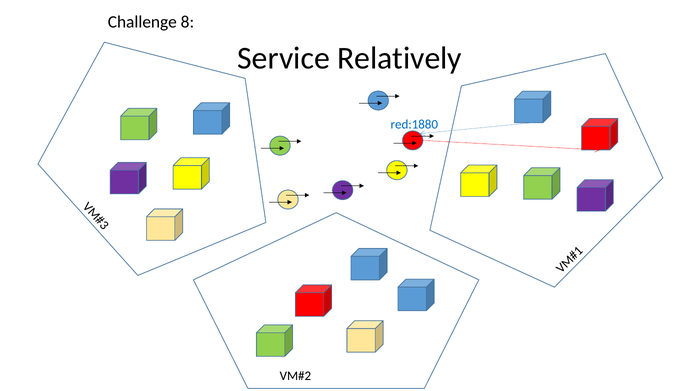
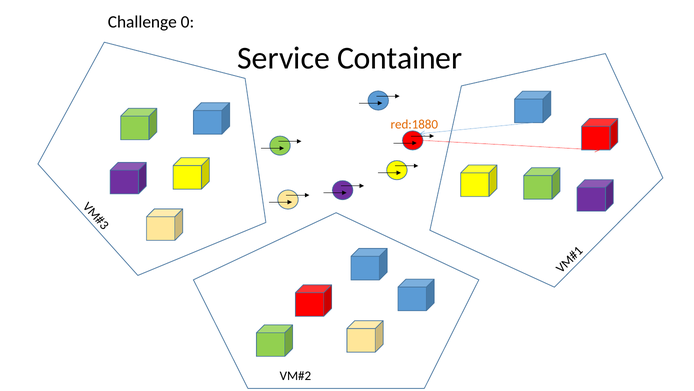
8: 8 -> 0 (187, 22)
Relatively: Relatively -> Container (400, 58)
red:1880 colour: blue -> orange (414, 124)
